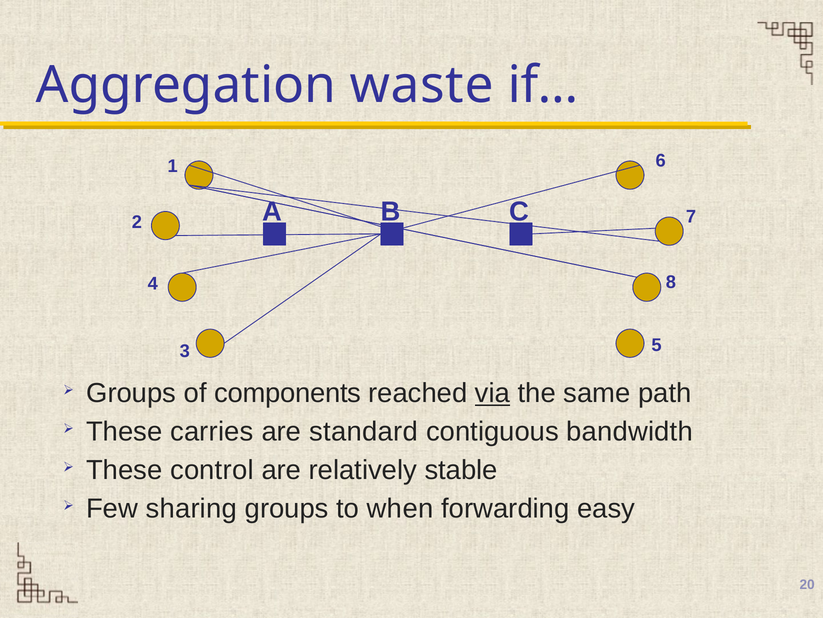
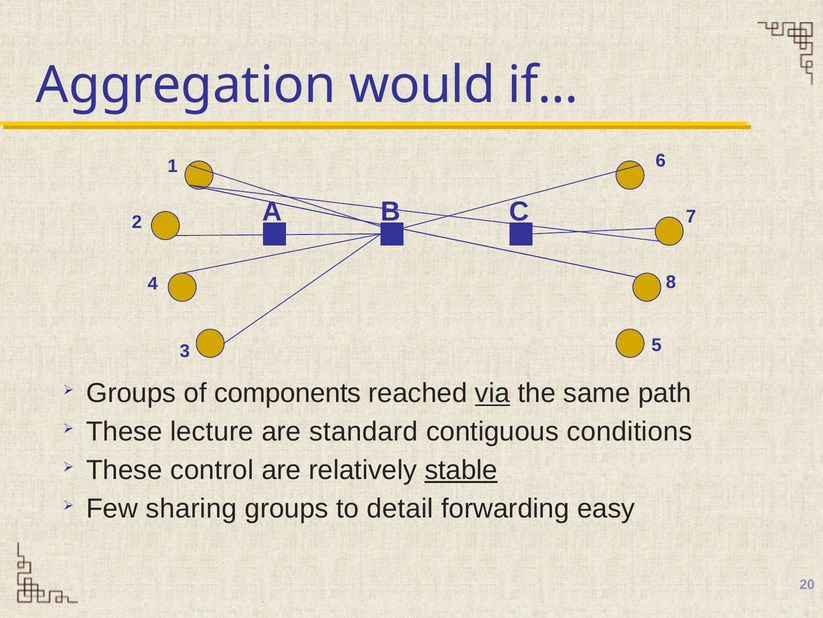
waste: waste -> would (422, 85)
carries: carries -> lecture (212, 431)
bandwidth: bandwidth -> conditions (630, 431)
stable underline: none -> present (461, 470)
when: when -> detail (400, 508)
